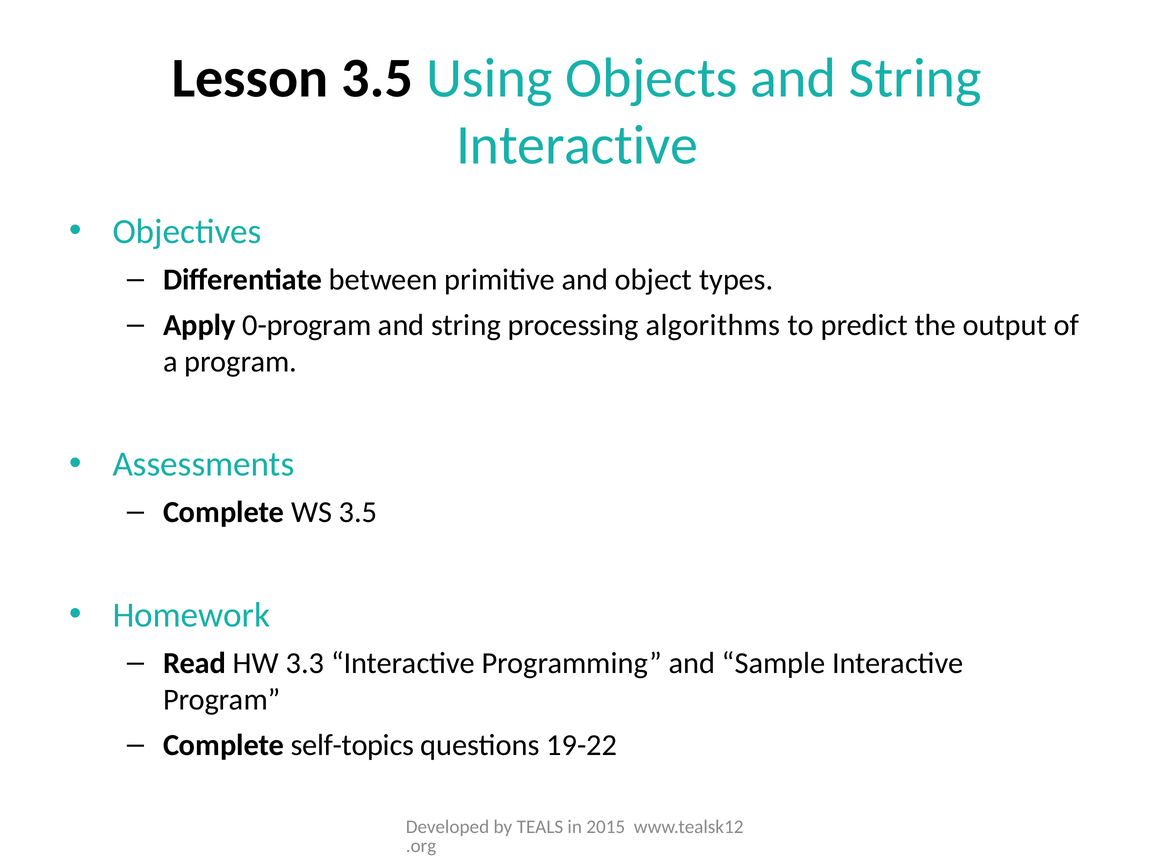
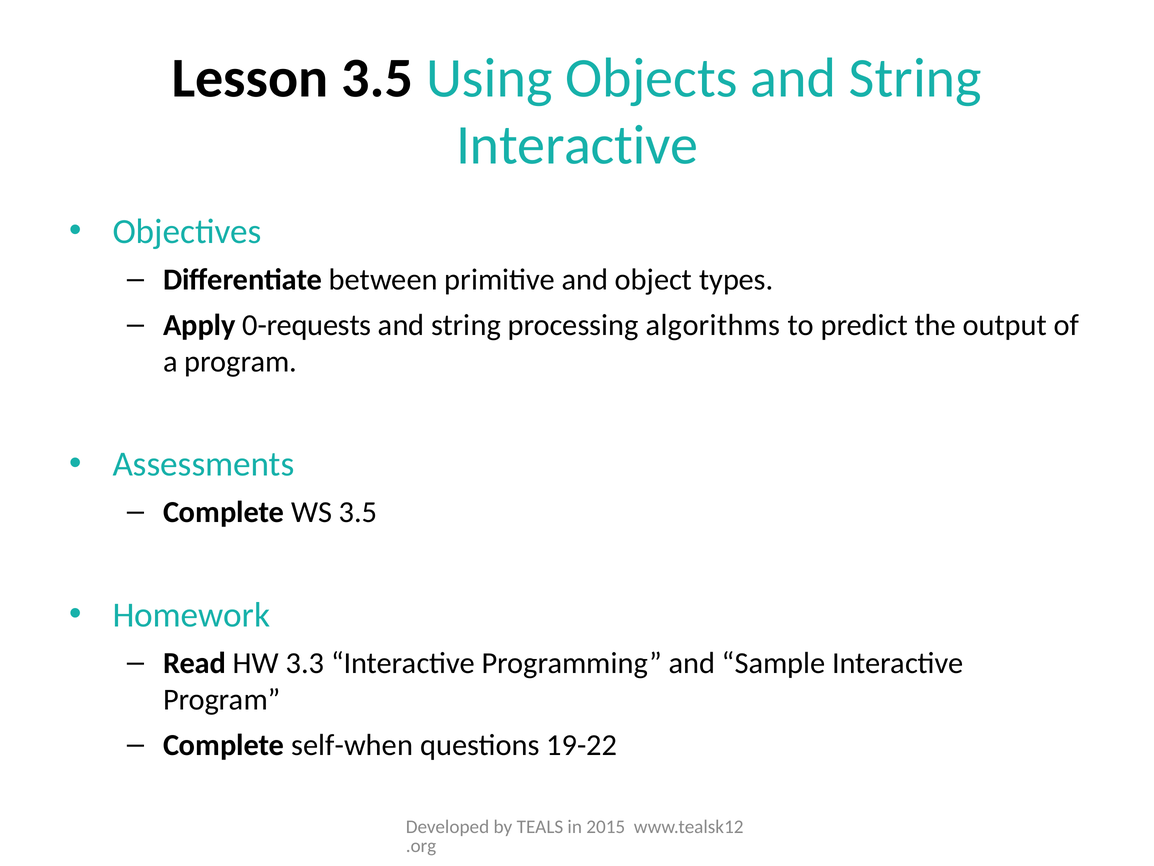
0-program: 0-program -> 0-requests (307, 325)
self-topics: self-topics -> self-when (352, 745)
